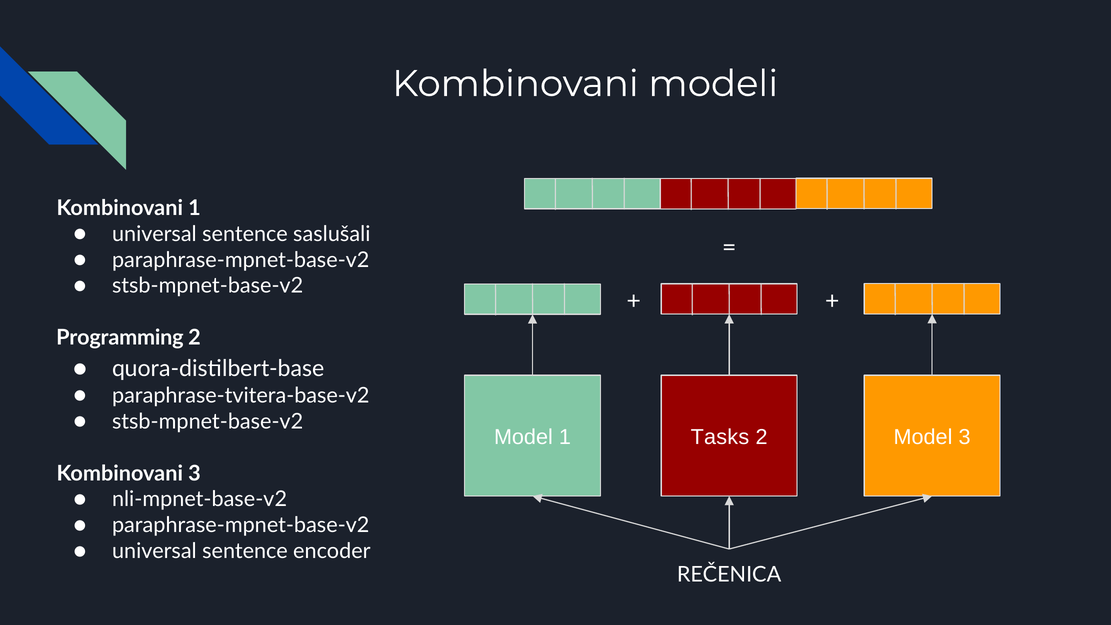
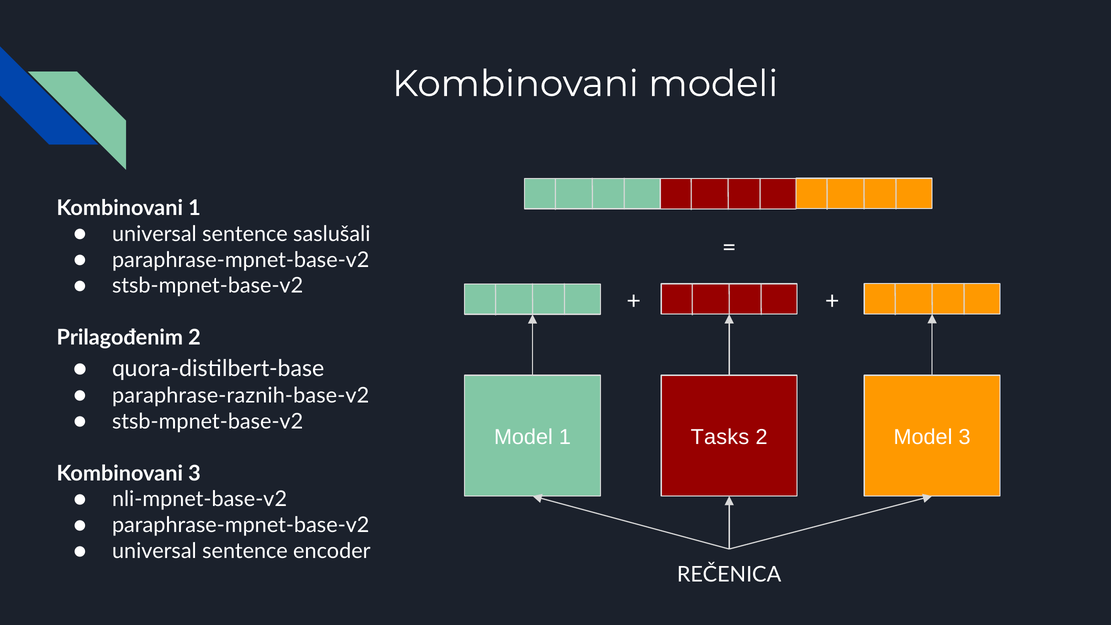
Programming: Programming -> Prilagođenim (120, 338)
paraphrase-tvitera-base-v2: paraphrase-tvitera-base-v2 -> paraphrase-raznih-base-v2 (241, 396)
